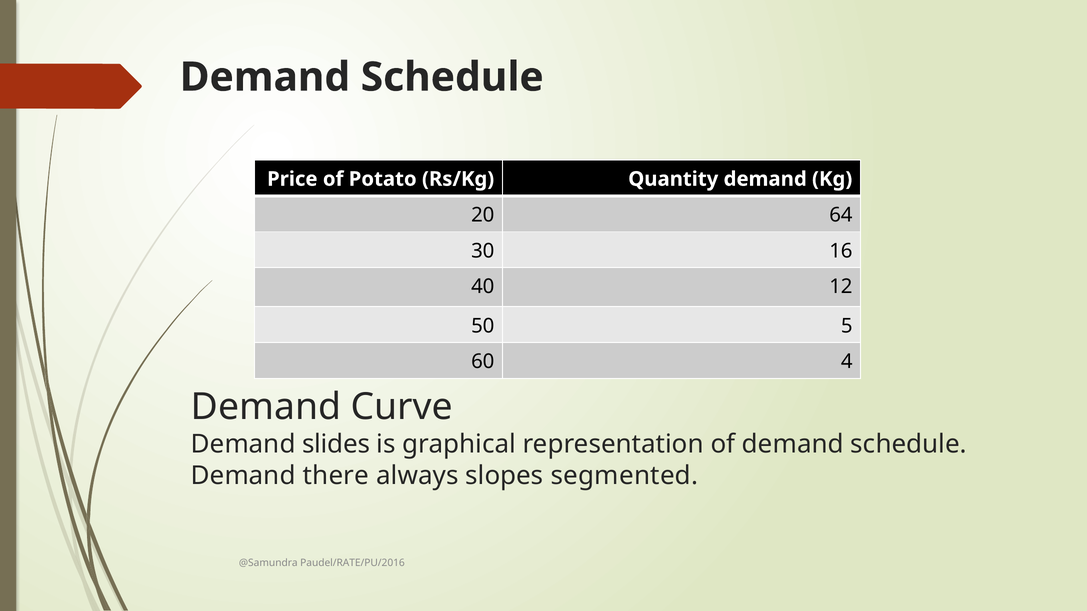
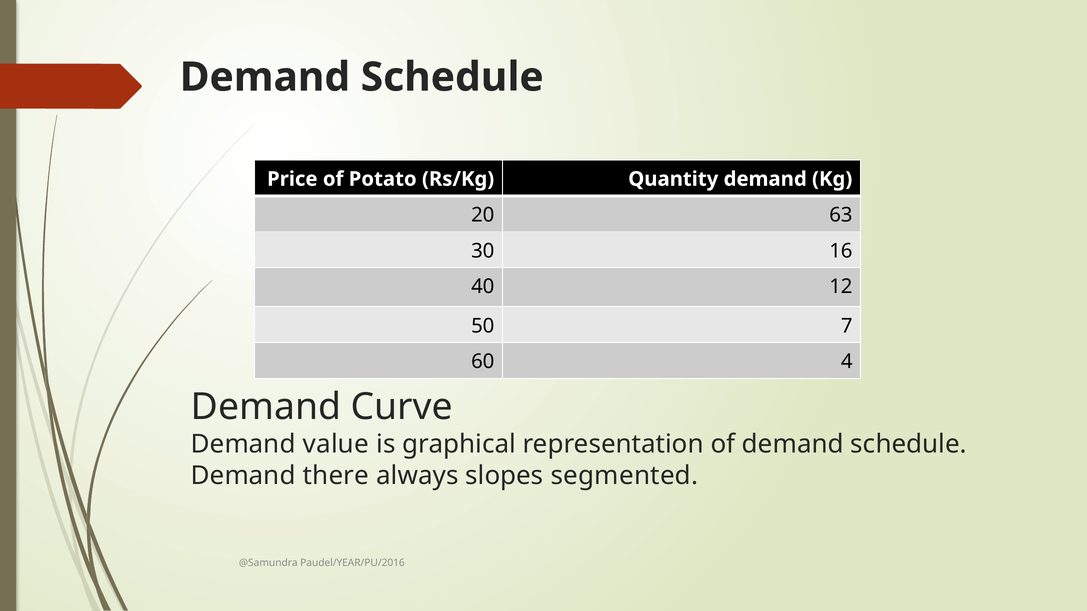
64: 64 -> 63 (841, 215)
5: 5 -> 7 (847, 326)
slides: slides -> value (336, 445)
Paudel/RATE/PU/2016: Paudel/RATE/PU/2016 -> Paudel/YEAR/PU/2016 (353, 563)
